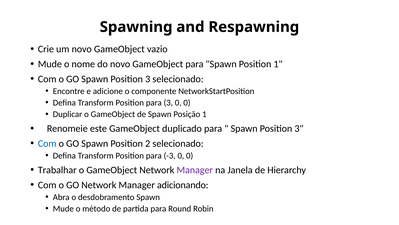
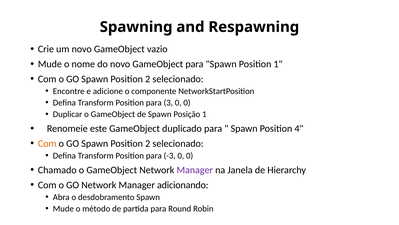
3: 3 -> 2 (148, 79)
3: 3 -> 4 (299, 128)
Com colour: blue -> orange (47, 143)
Trabalhar: Trabalhar -> Chamado (57, 170)
